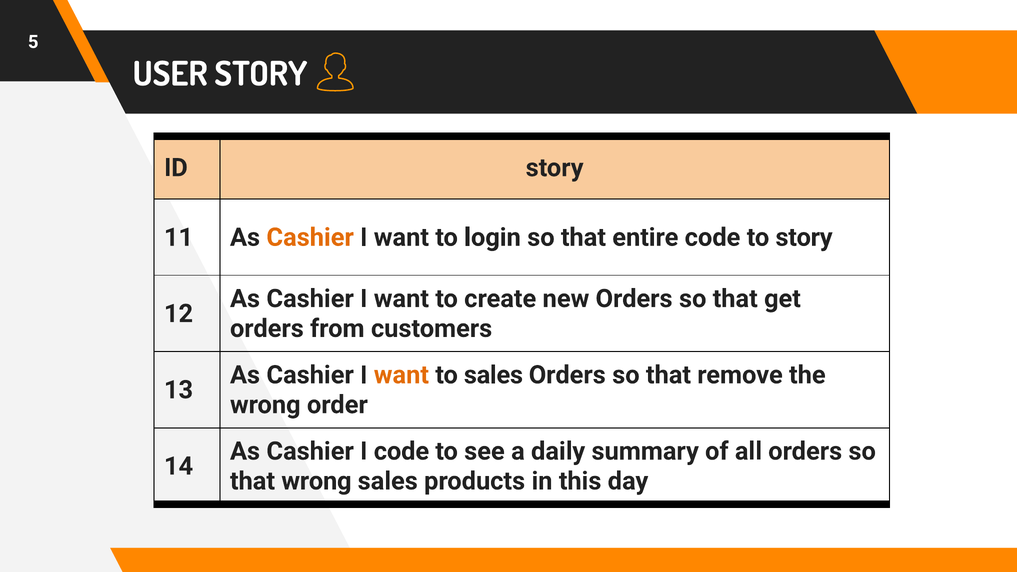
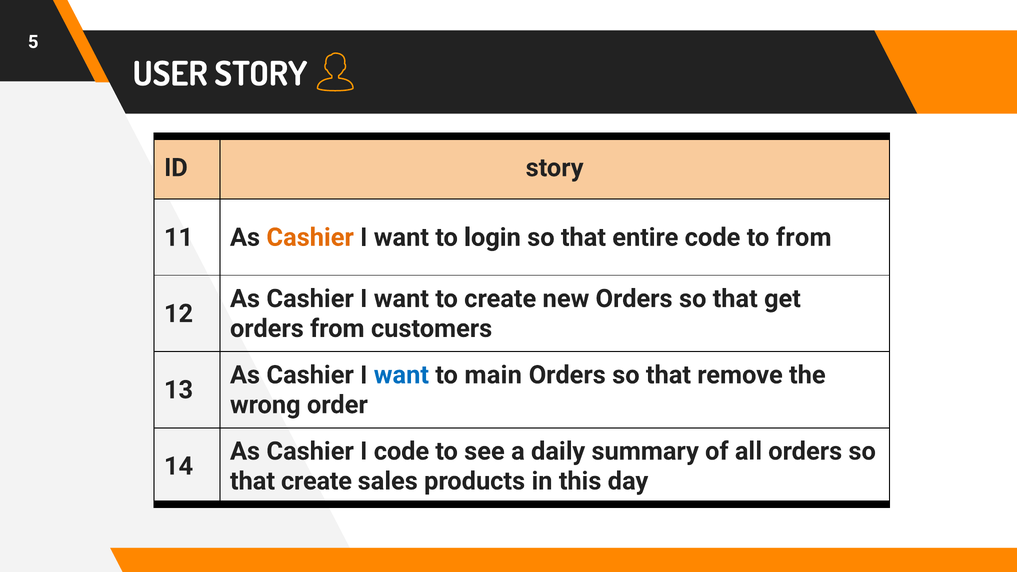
to story: story -> from (804, 237)
want colour: orange -> blue (401, 375)
to sales: sales -> main (493, 375)
that wrong: wrong -> create (316, 481)
